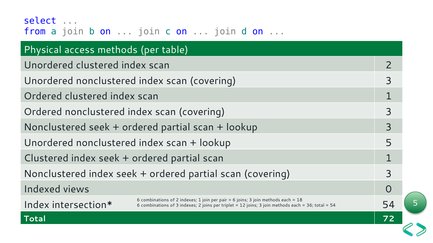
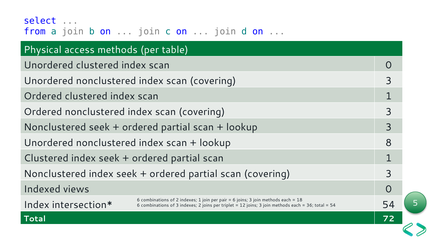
scan 2: 2 -> 0 (389, 66)
lookup 5: 5 -> 8 (389, 143)
